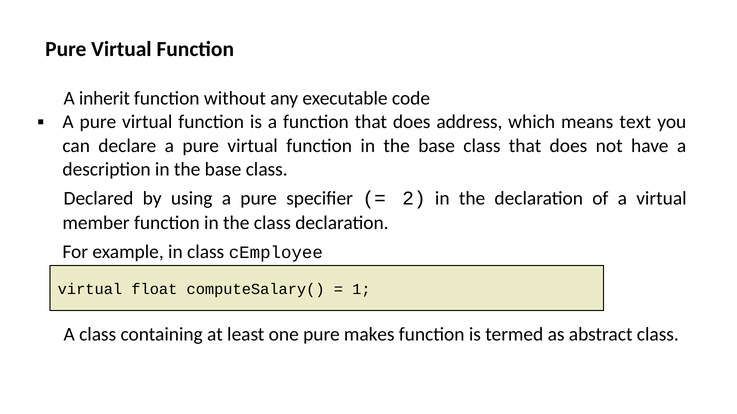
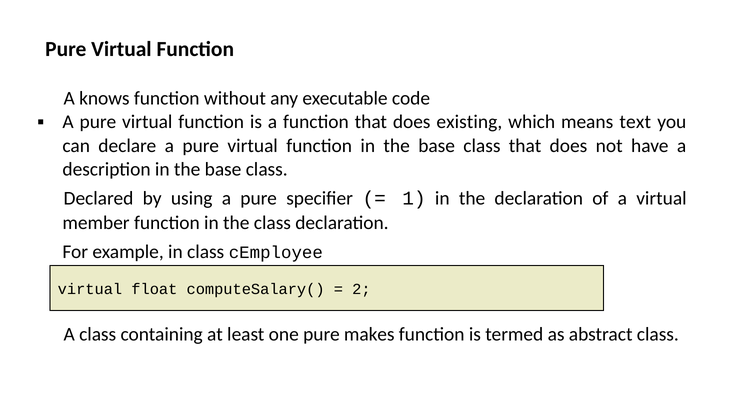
inherit: inherit -> knows (104, 99)
address: address -> existing (469, 122)
2: 2 -> 1 (414, 199)
1: 1 -> 2 (361, 289)
